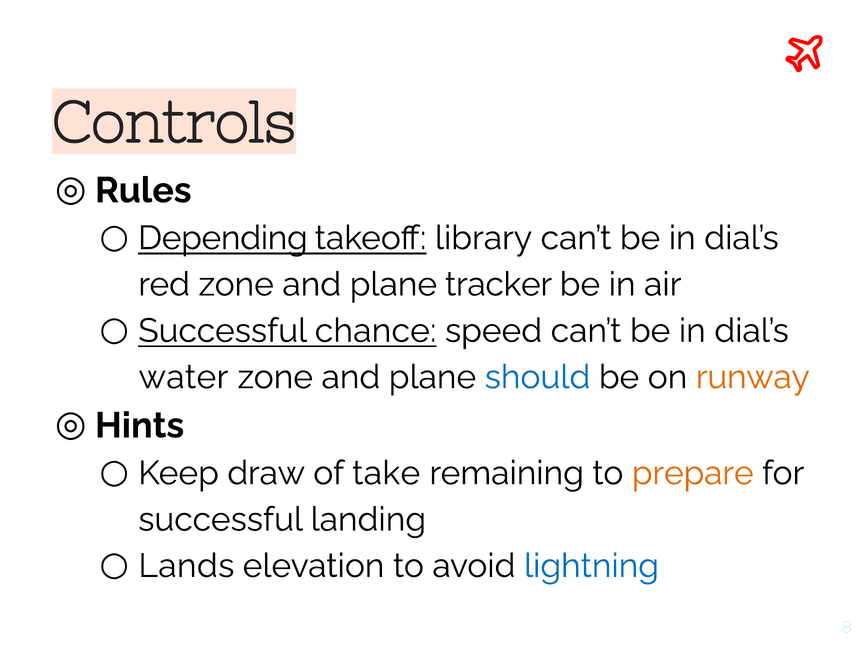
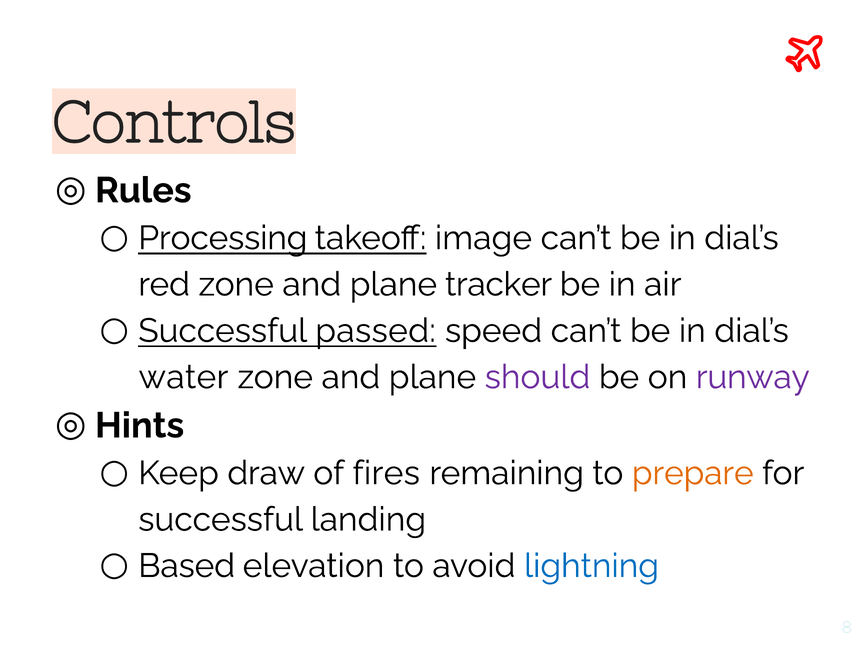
Depending: Depending -> Processing (223, 238)
library: library -> image (483, 238)
chance: chance -> passed (375, 331)
should colour: blue -> purple (538, 377)
runway colour: orange -> purple (753, 377)
take: take -> fires (386, 473)
Lands: Lands -> Based (187, 566)
